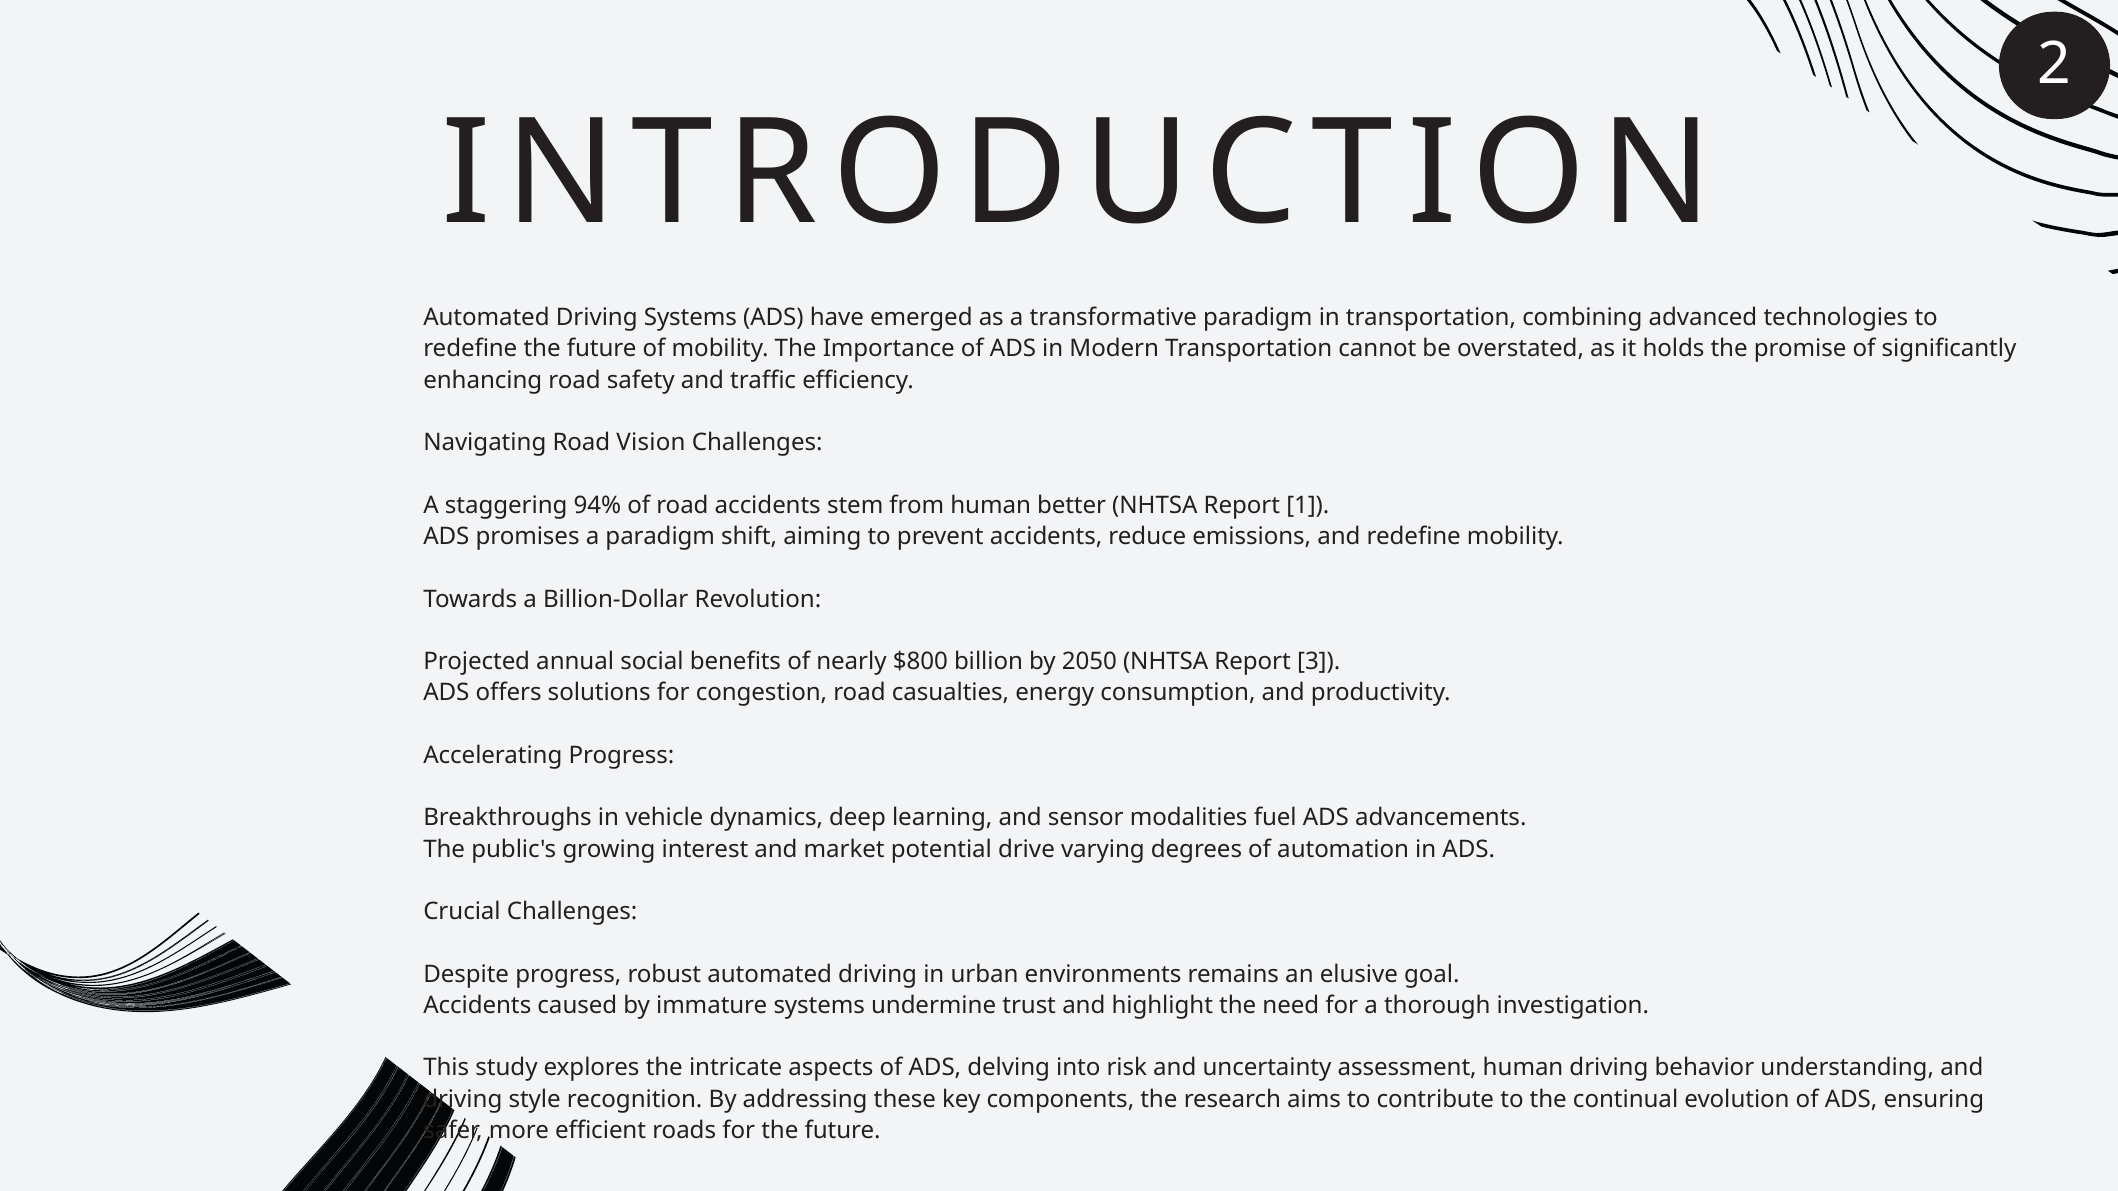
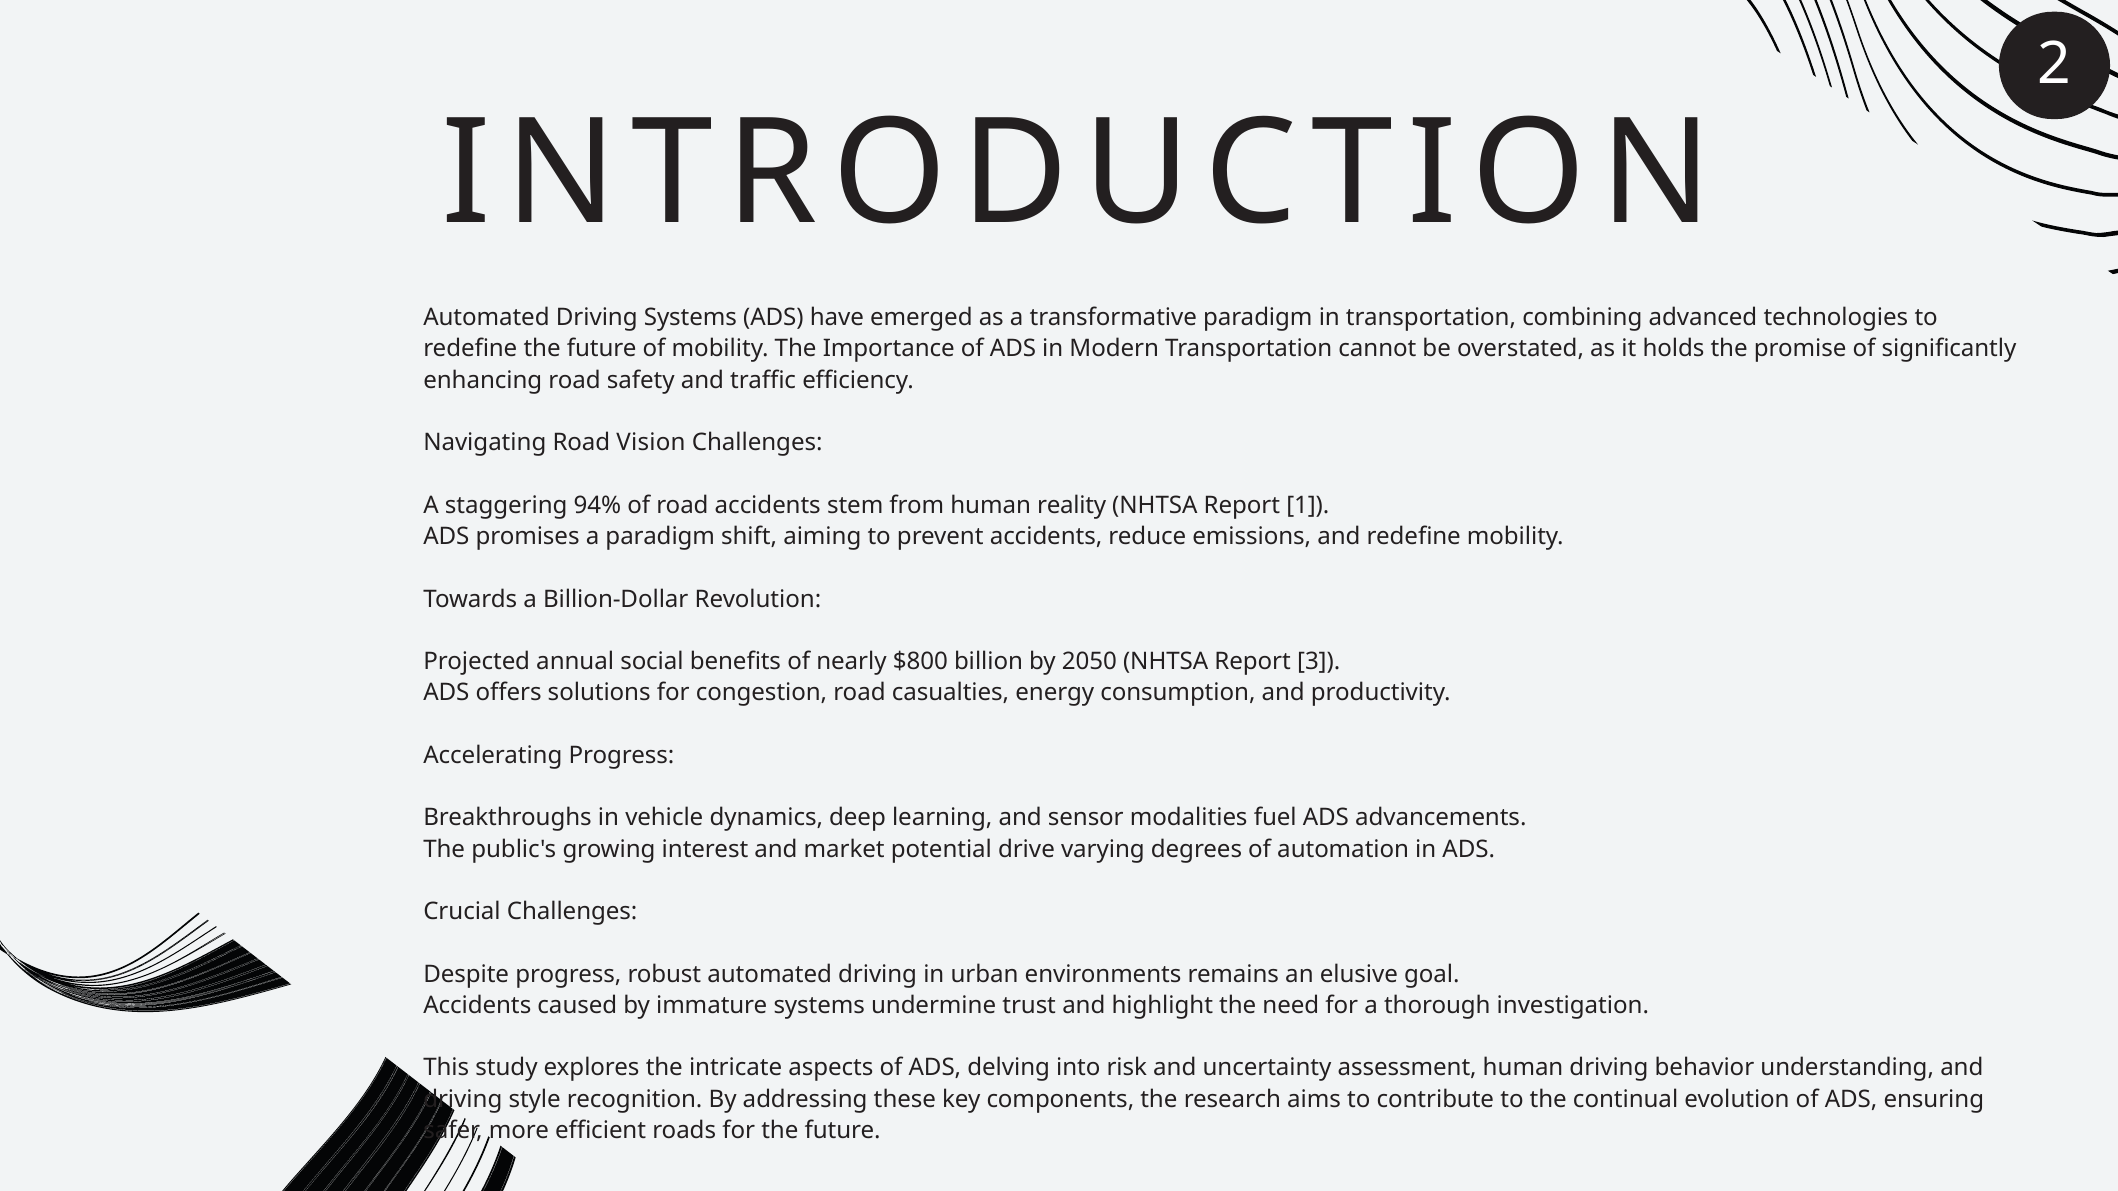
better: better -> reality (1072, 505)
